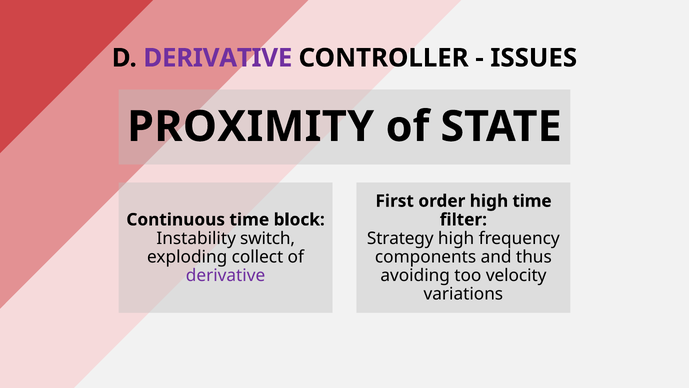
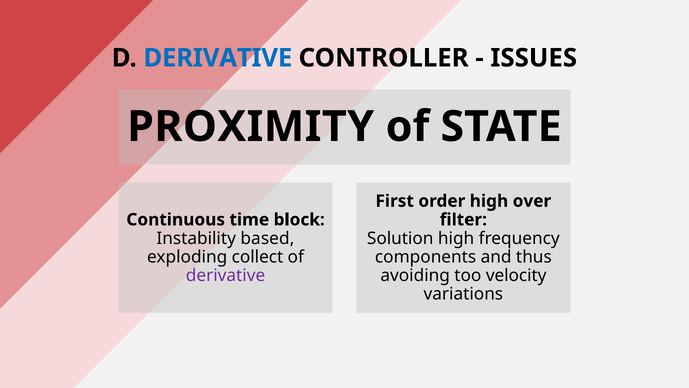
DERIVATIVE colour: purple -> blue (218, 58)
high time: time -> over (532, 201)
switch: switch -> based (267, 238)
Strategy: Strategy -> Solution (400, 238)
